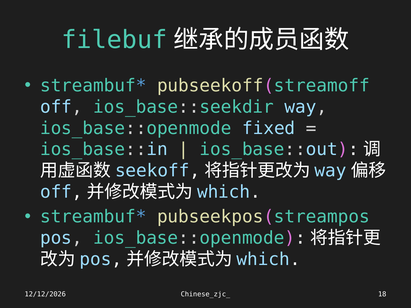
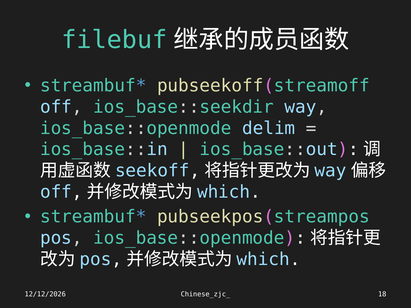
fixed: fixed -> delim (269, 128)
